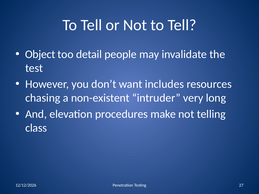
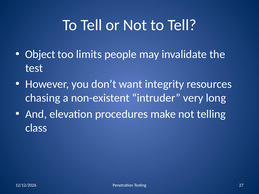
detail: detail -> limits (89, 54)
includes: includes -> integrity (164, 84)
